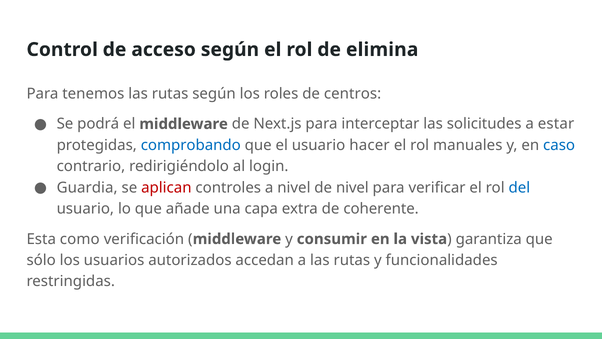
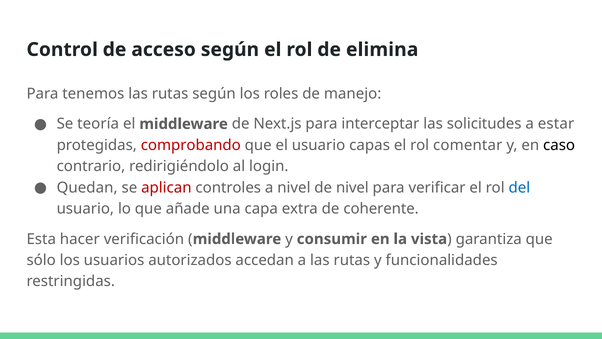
centros: centros -> manejo (353, 94)
podrá: podrá -> teoría (98, 124)
comprobando colour: blue -> red (191, 145)
hacer: hacer -> capas (370, 145)
manuales: manuales -> comentar (468, 145)
caso colour: blue -> black (559, 145)
Guardia: Guardia -> Quedan (87, 187)
como: como -> hacer (80, 239)
